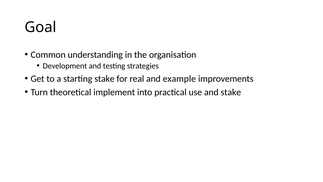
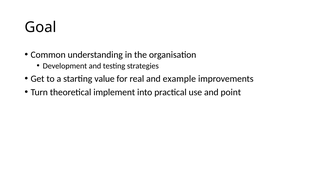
starting stake: stake -> value (104, 79)
and stake: stake -> point (231, 92)
